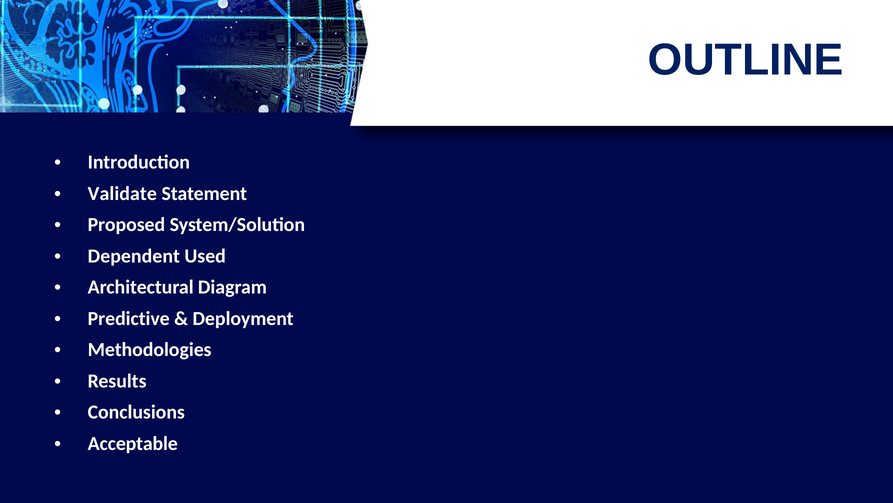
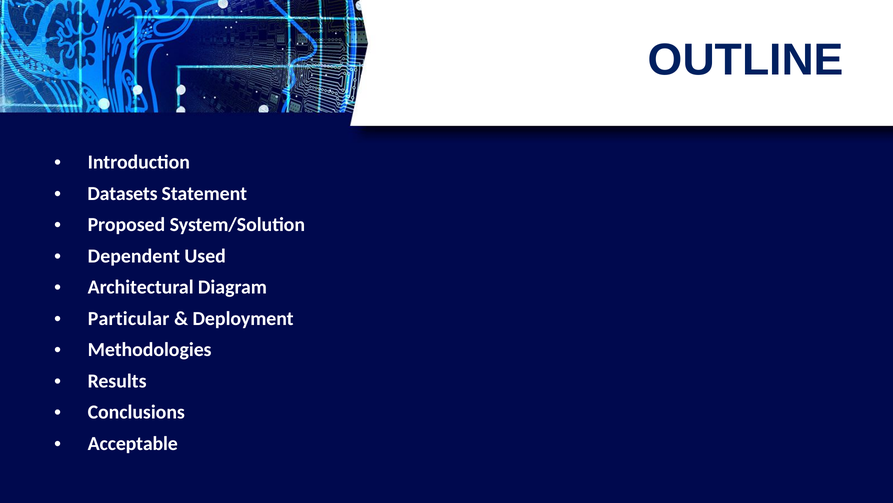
Validate: Validate -> Datasets (122, 193)
Predictive: Predictive -> Particular (129, 318)
